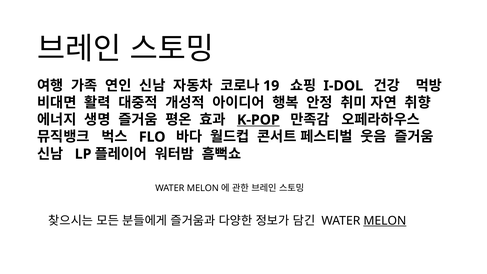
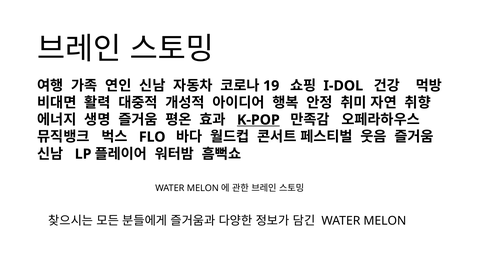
MELON underline: present -> none (385, 221)
